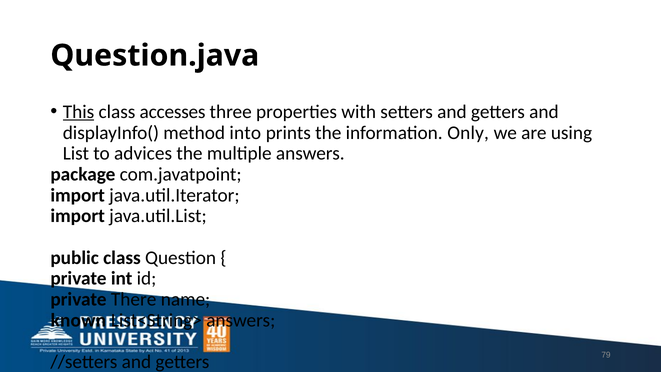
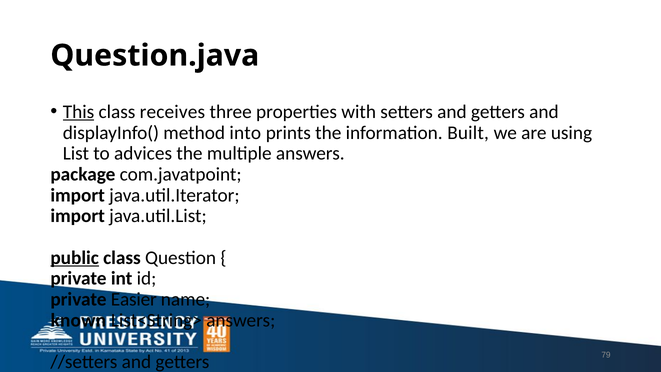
accesses: accesses -> receives (172, 112)
Only: Only -> Built (468, 133)
public underline: none -> present (75, 258)
There: There -> Easier (134, 299)
